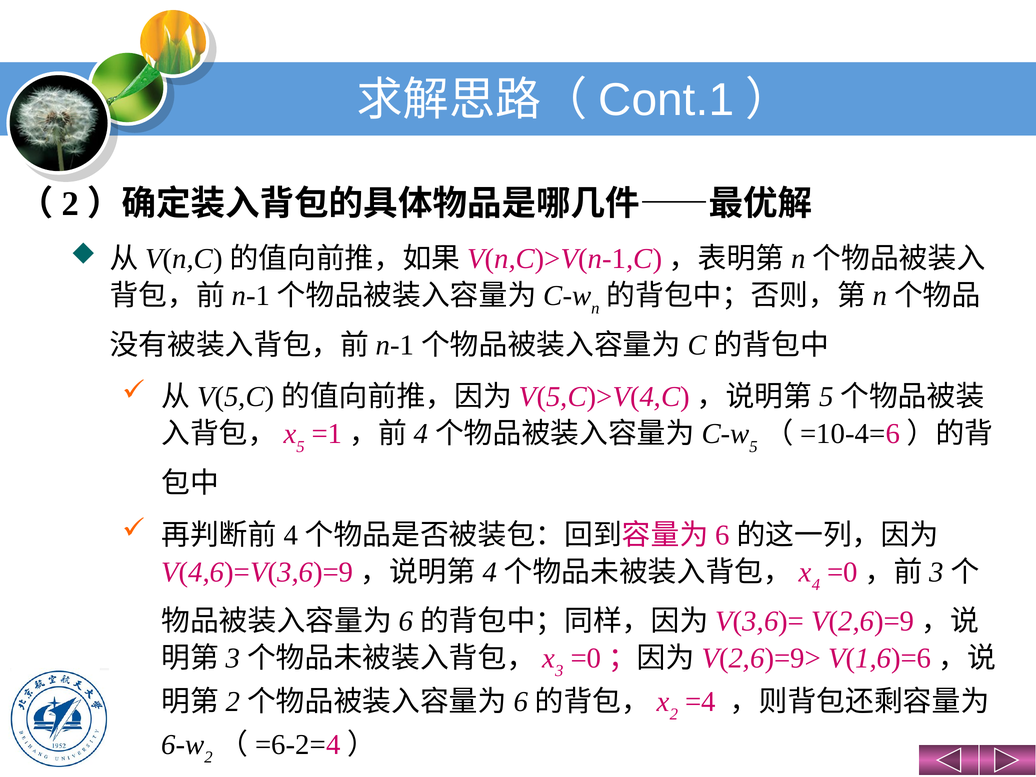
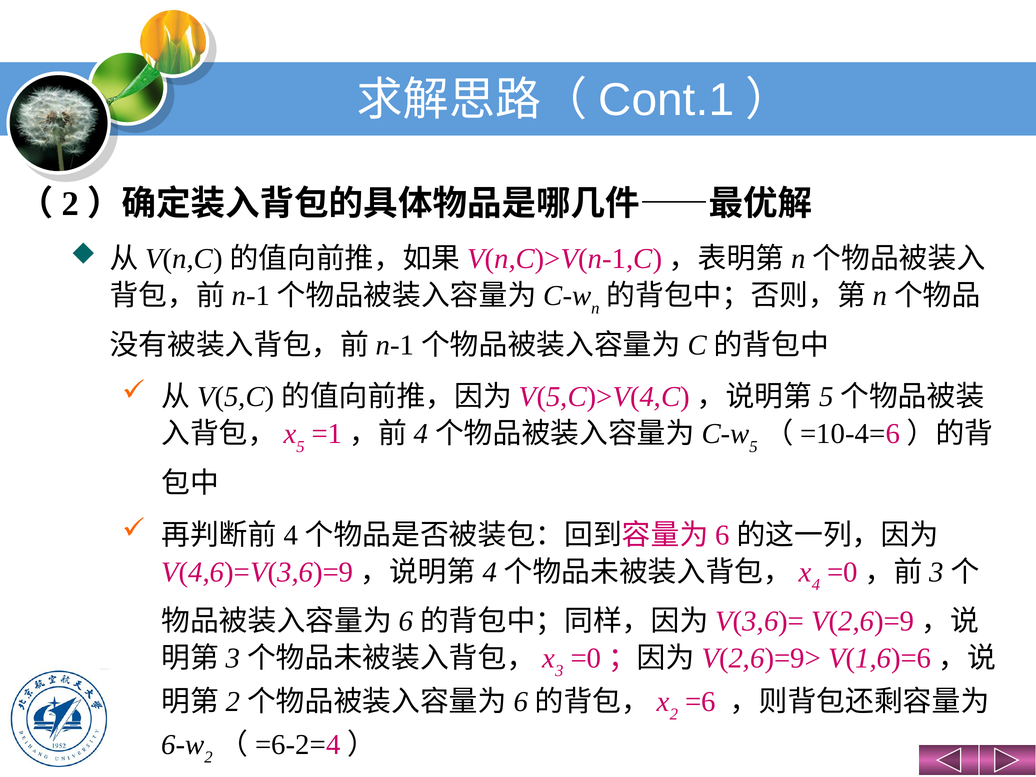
=4: =4 -> =6 (700, 702)
